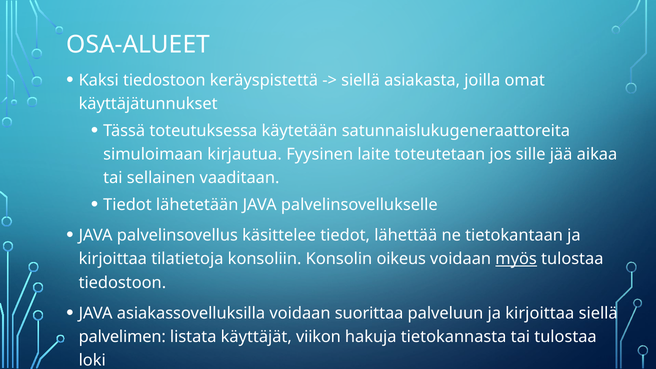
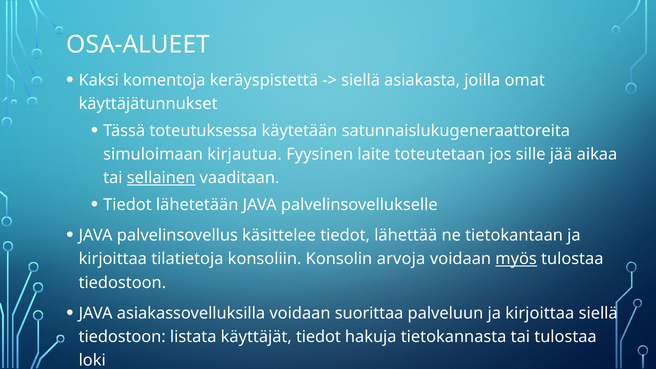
Kaksi tiedostoon: tiedostoon -> komentoja (164, 80)
sellainen underline: none -> present (161, 178)
oikeus: oikeus -> arvoja (401, 259)
palvelimen: palvelimen -> tiedostoon (122, 337)
käyttäjät viikon: viikon -> tiedot (318, 337)
